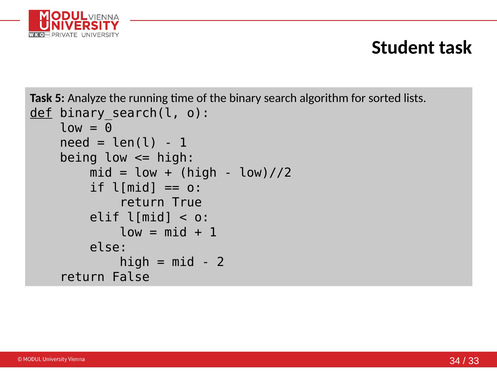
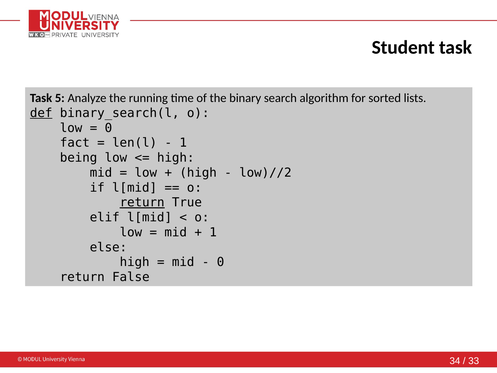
need: need -> fact (75, 143)
return underline: none -> present (142, 202)
2: 2 -> 0 (221, 262)
